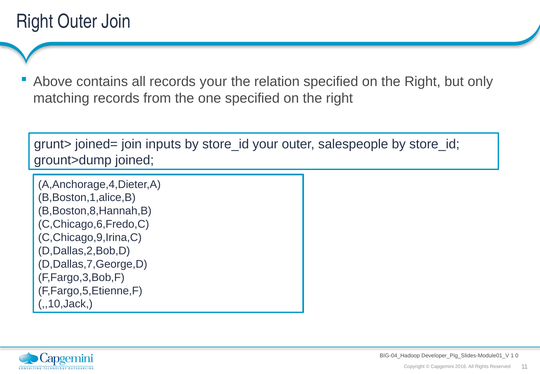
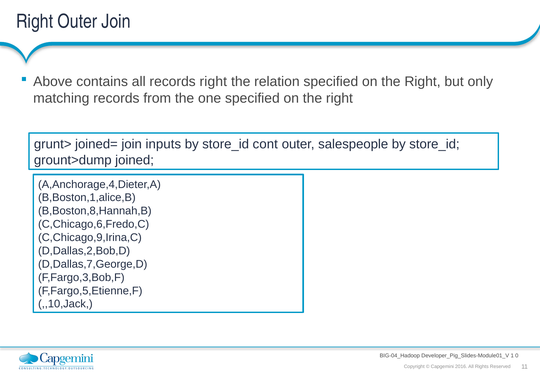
records your: your -> right (213, 82)
store_id your: your -> cont (265, 144)
